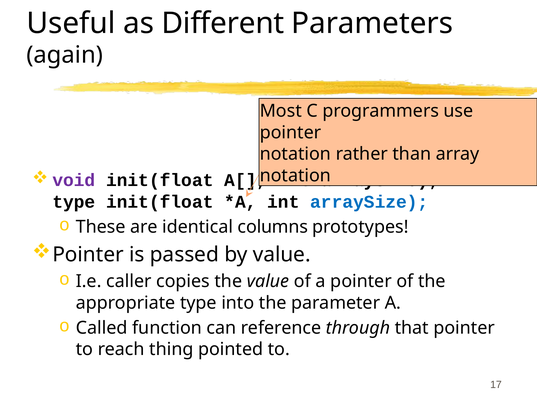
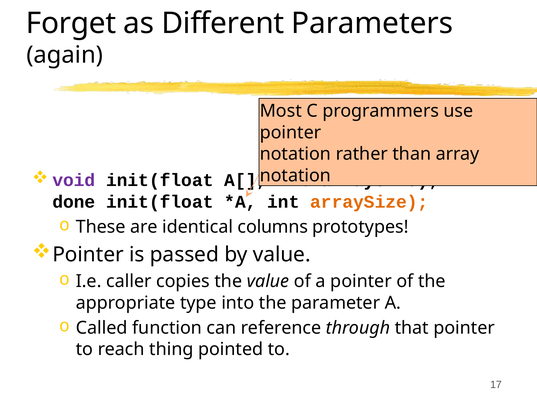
Useful: Useful -> Forget (71, 23)
type: type -> done (74, 202)
arraySize colour: blue -> orange (369, 202)
